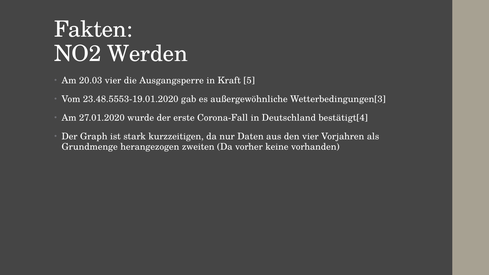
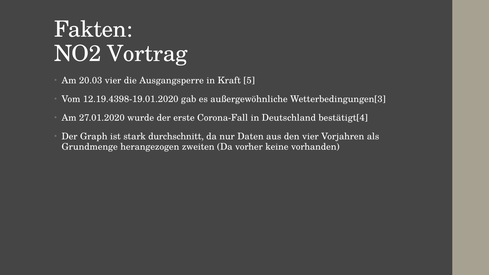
Werden: Werden -> Vortrag (147, 54)
23.48.5553-19.01.2020: 23.48.5553-19.01.2020 -> 12.19.4398-19.01.2020 (131, 99)
kurzzeitigen: kurzzeitigen -> durchschnitt (176, 136)
